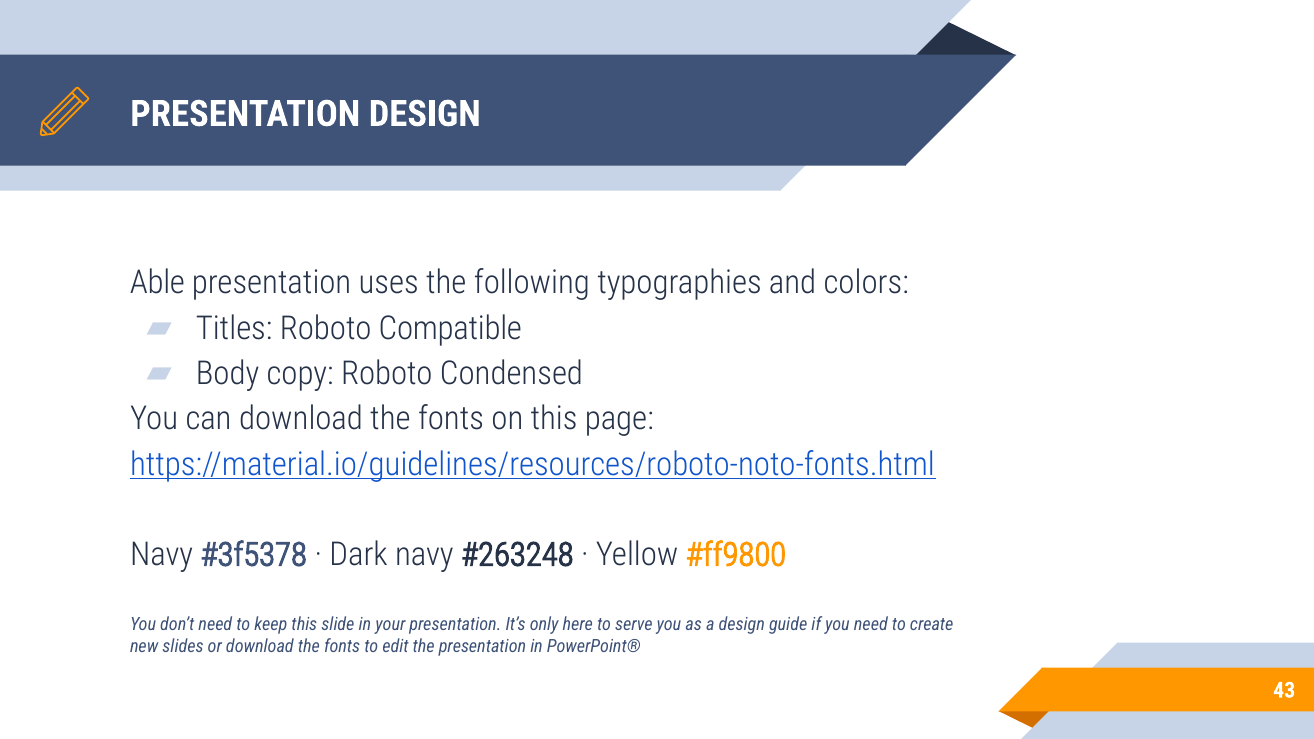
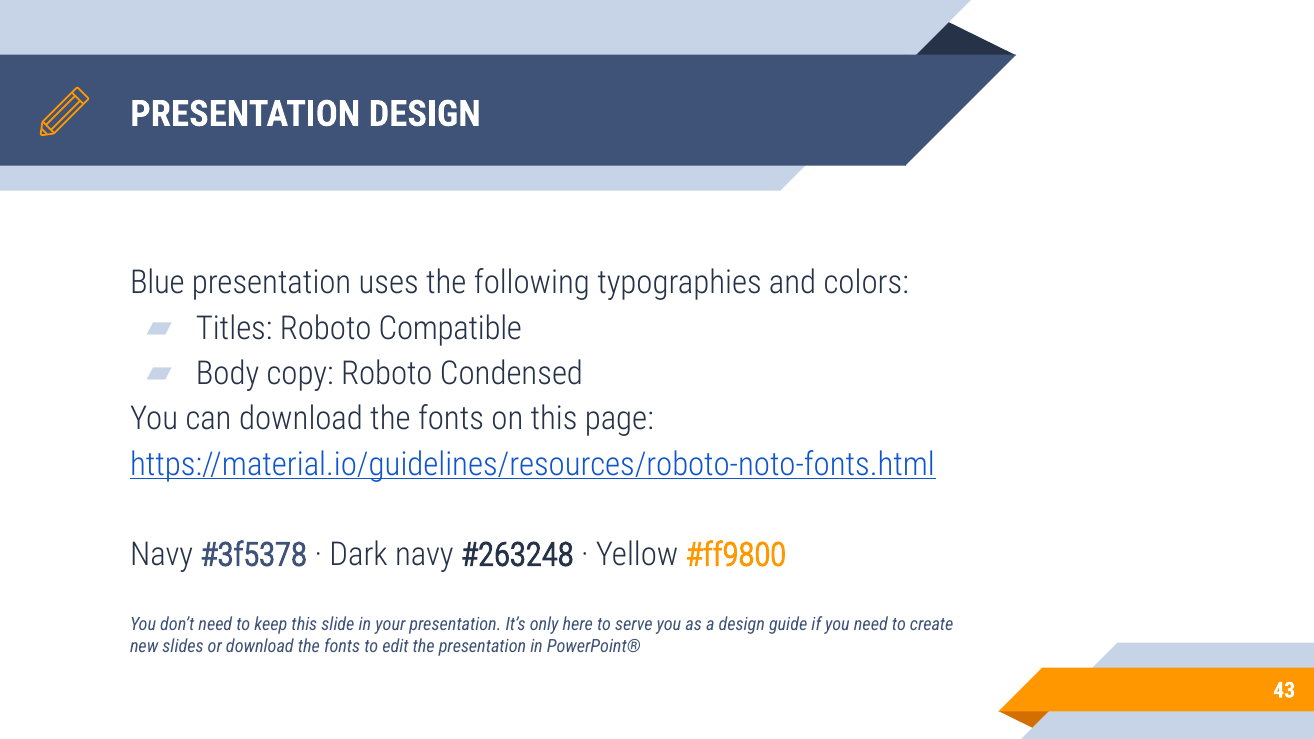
Able: Able -> Blue (157, 283)
